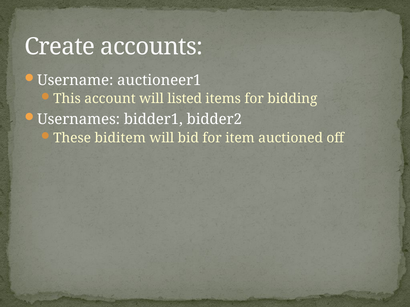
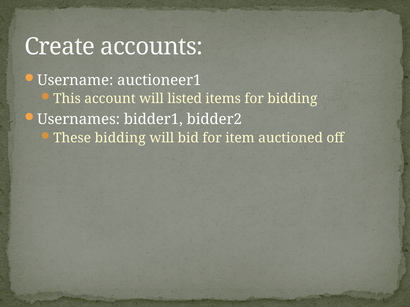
These biditem: biditem -> bidding (120, 138)
